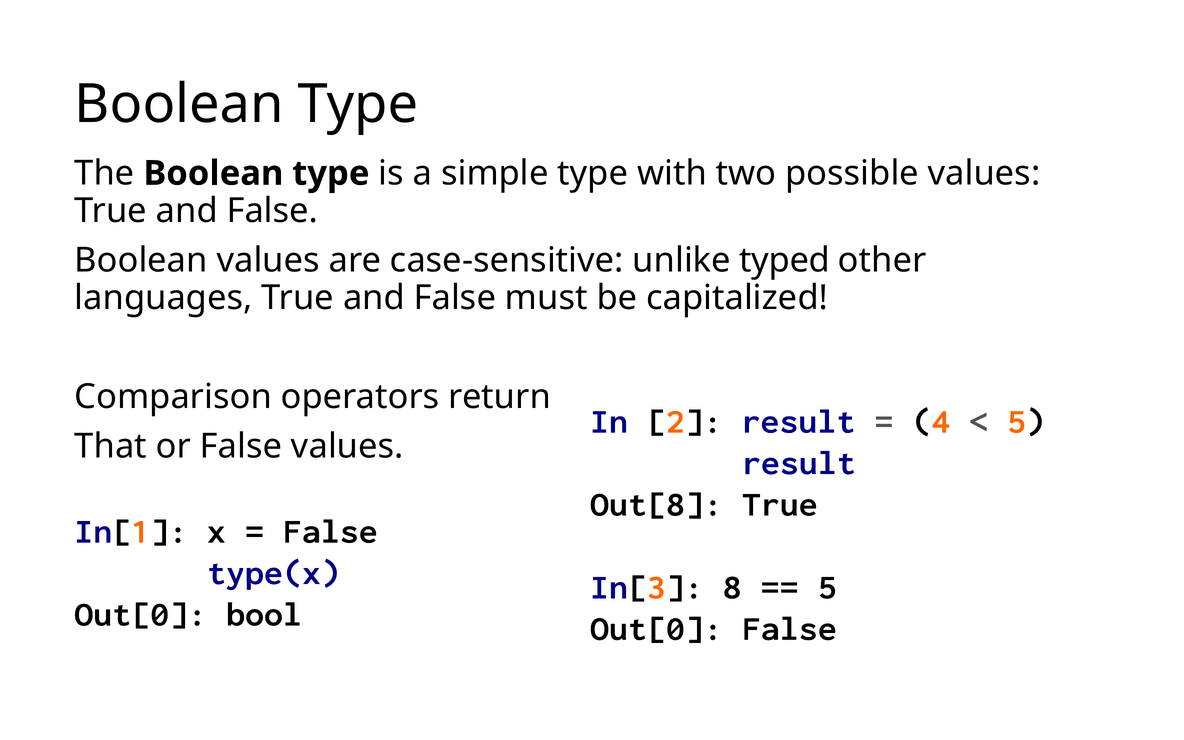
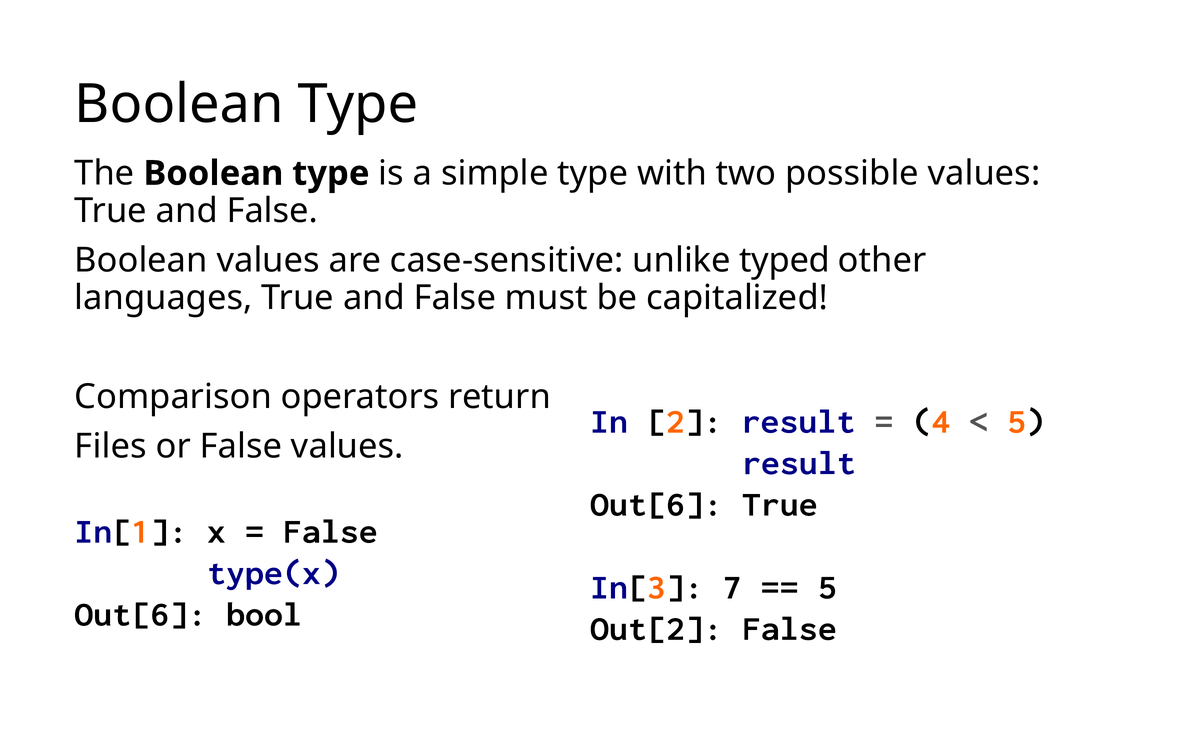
That: That -> Files (111, 447)
Out[8: Out[8 -> Out[6 (656, 504)
8: 8 -> 7 (732, 587)
Out[0: Out[0 -> Out[6 (141, 614)
Out[0: Out[0 -> Out[2 (656, 628)
